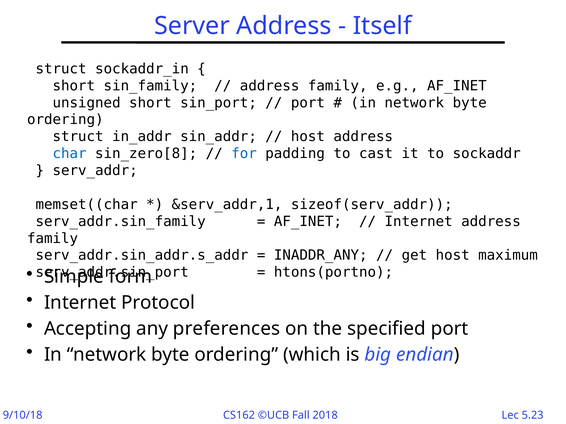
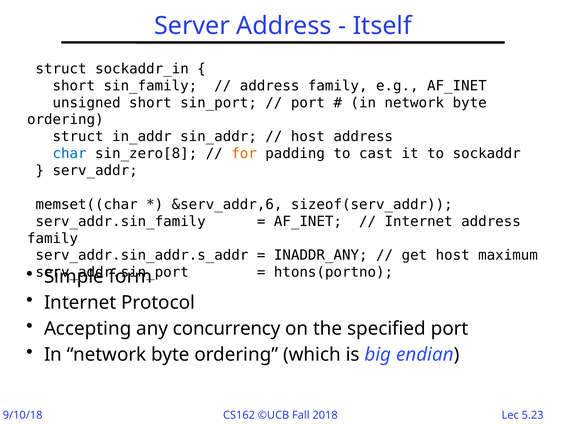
for colour: blue -> orange (244, 154)
&serv_addr,1: &serv_addr,1 -> &serv_addr,6 (227, 205)
preferences: preferences -> concurrency (227, 329)
